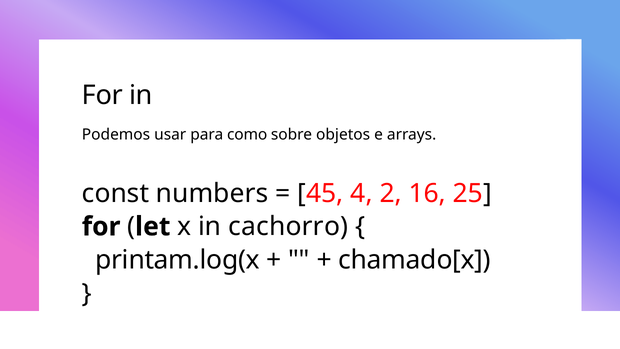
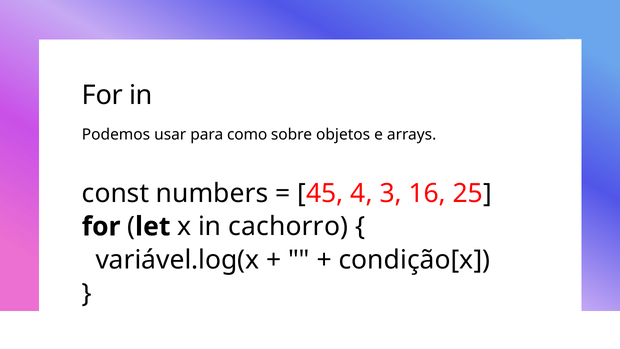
2: 2 -> 3 (391, 193)
printam.log(x: printam.log(x -> variável.log(x (177, 260)
chamado[x: chamado[x -> condição[x (414, 260)
